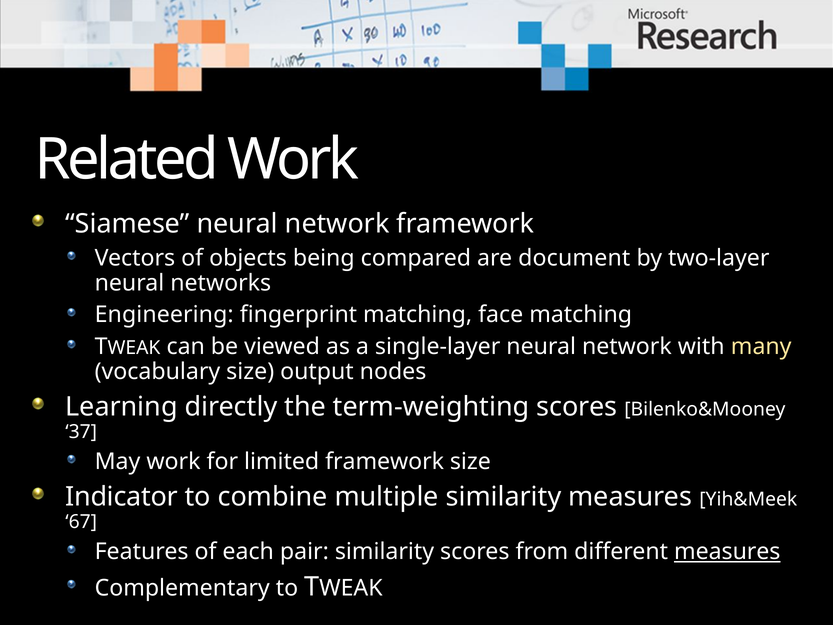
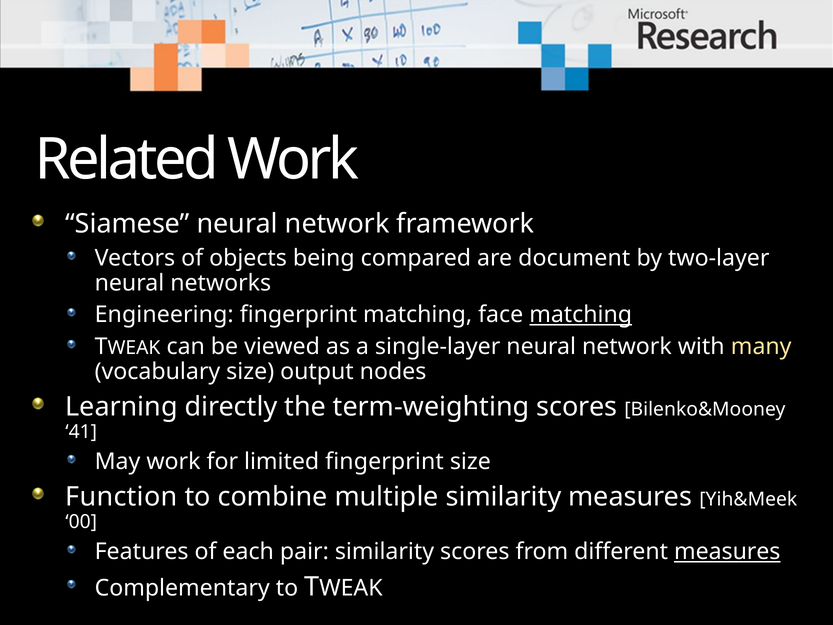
matching underline: none -> present (581, 315)
37: 37 -> 41 (81, 432)
limited framework: framework -> fingerprint (385, 462)
Indicator: Indicator -> Function (121, 497)
67: 67 -> 00 (81, 522)
